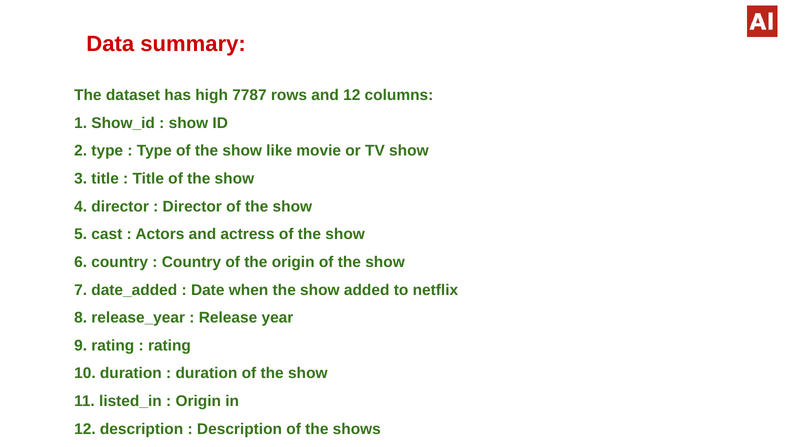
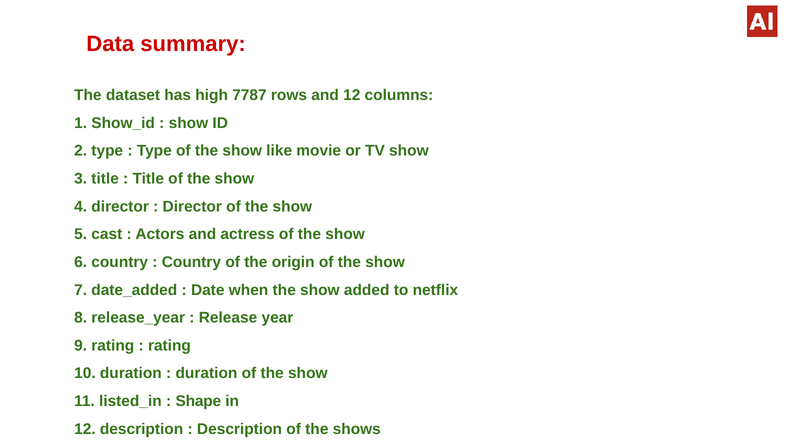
Origin: Origin -> Shape (198, 401)
